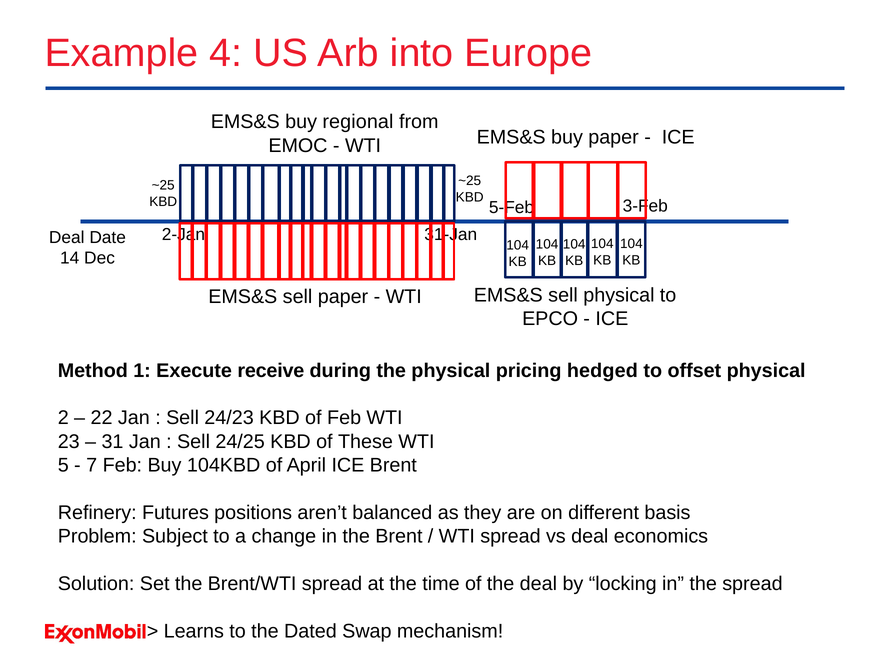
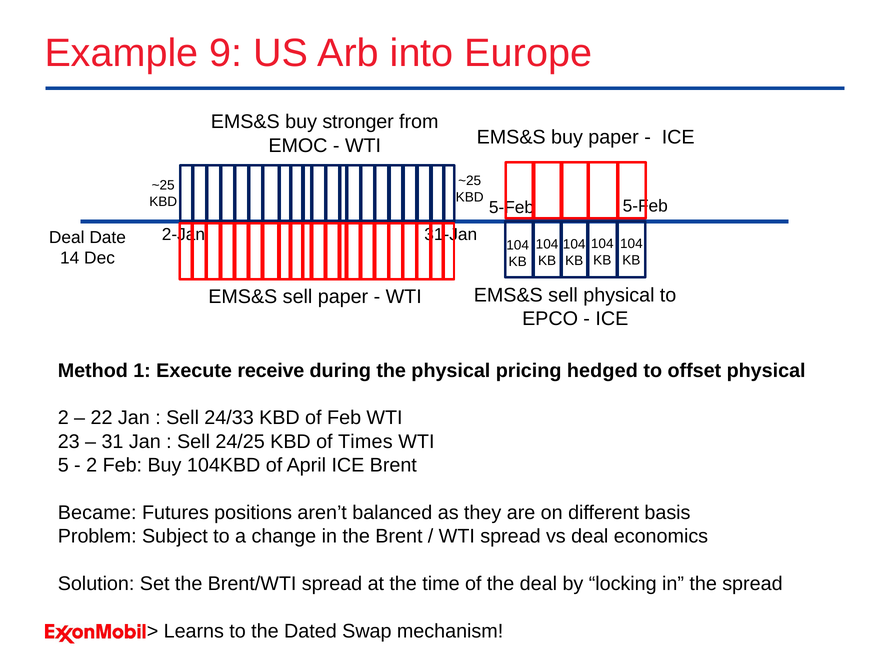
4: 4 -> 9 (226, 53)
regional: regional -> stronger (358, 122)
3-Feb: 3-Feb -> 5-Feb (645, 206)
24/23: 24/23 -> 24/33 (229, 418)
These: These -> Times (365, 442)
7: 7 -> 2 (92, 466)
Refinery: Refinery -> Became (97, 513)
